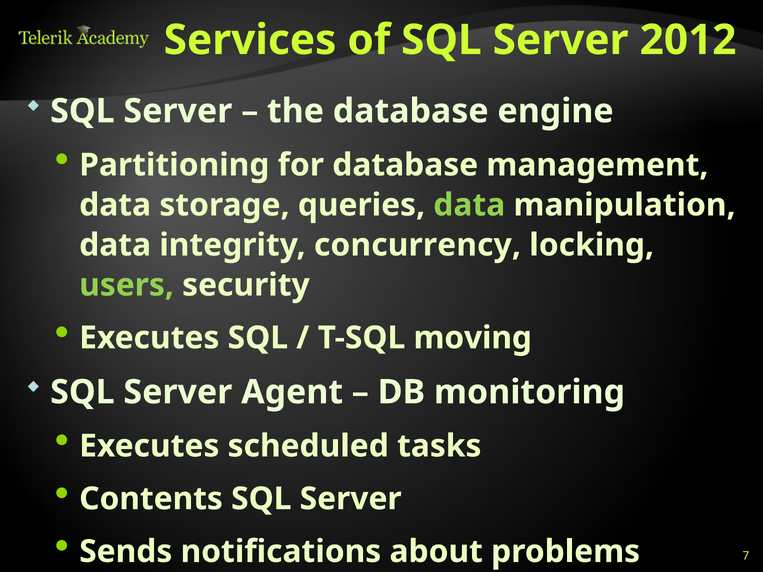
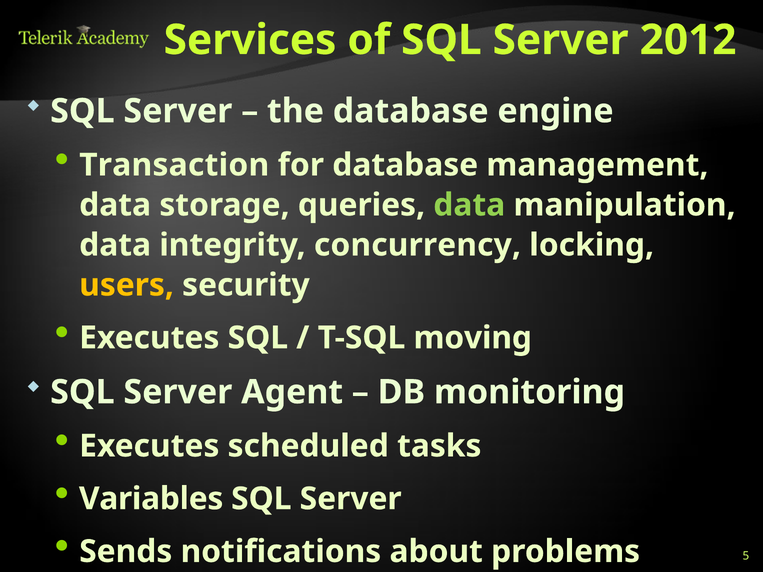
Partitioning: Partitioning -> Transaction (174, 165)
users colour: light green -> yellow (127, 285)
Contents: Contents -> Variables (151, 499)
7: 7 -> 5 (746, 556)
